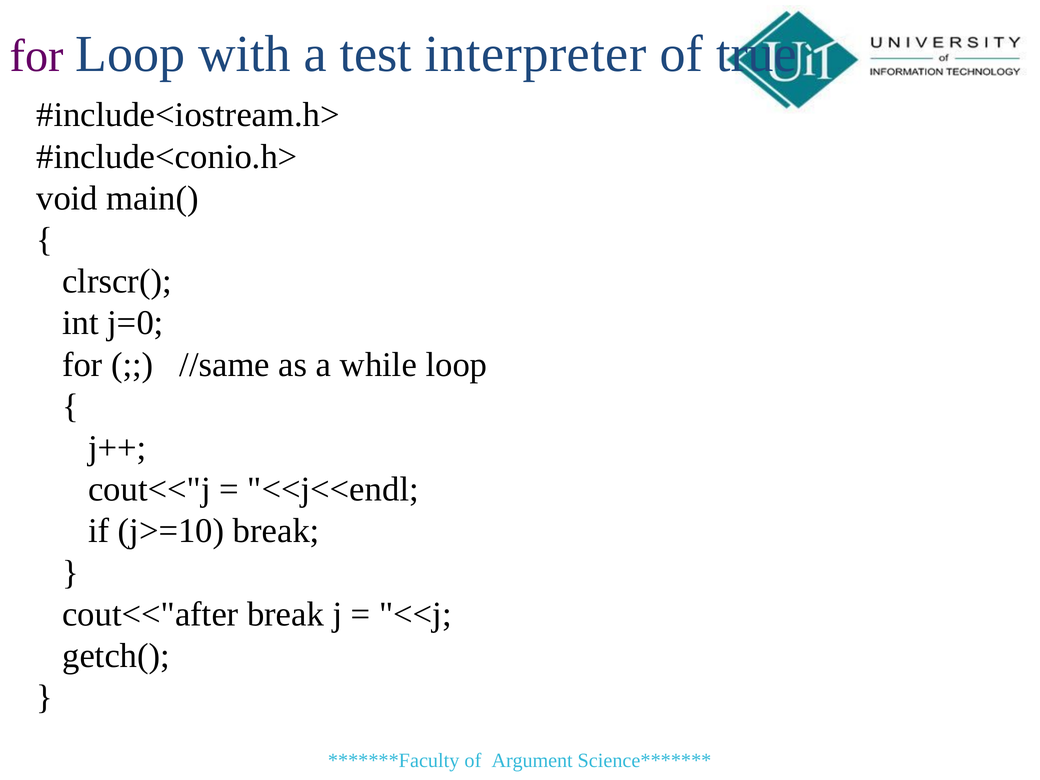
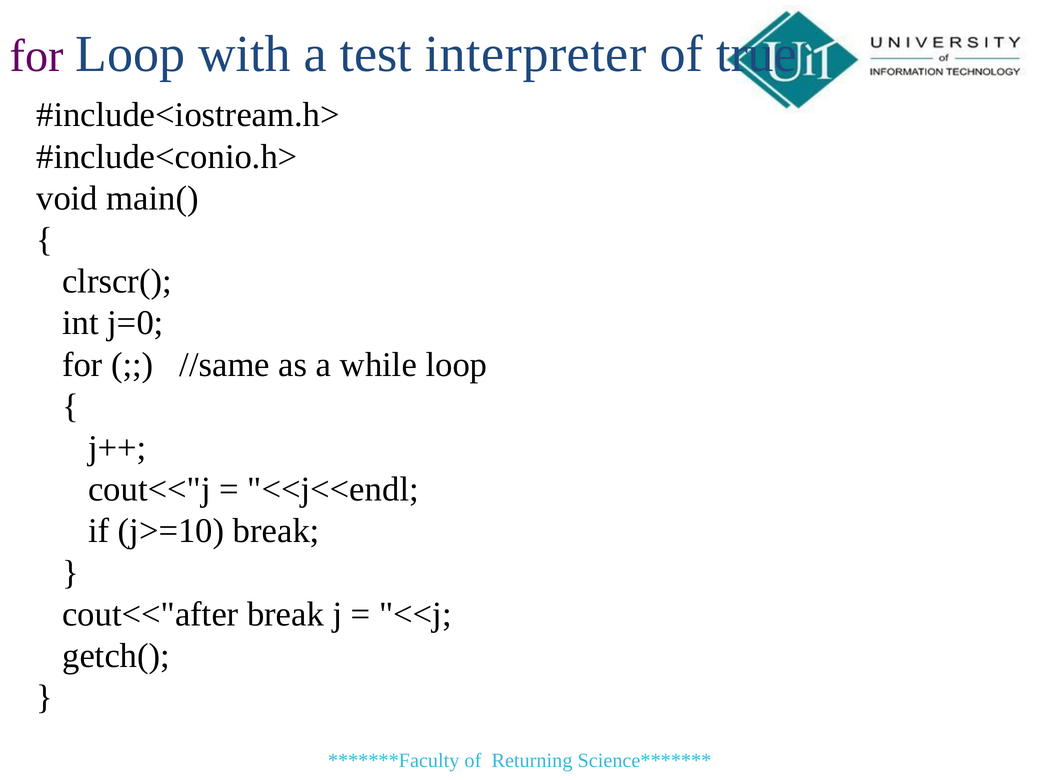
Argument: Argument -> Returning (532, 761)
